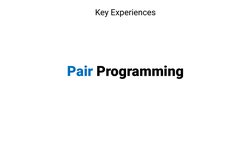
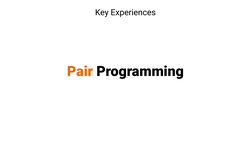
Pair colour: blue -> orange (80, 71)
